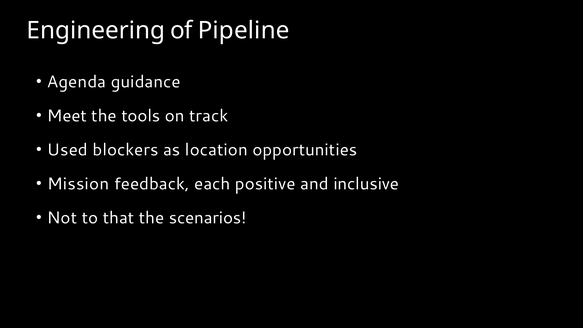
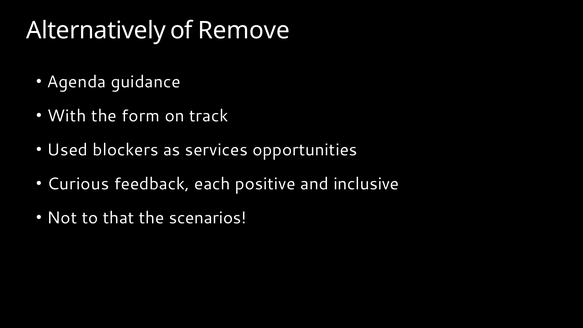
Engineering: Engineering -> Alternatively (96, 31)
Pipeline: Pipeline -> Remove (244, 31)
Meet: Meet -> With (67, 116)
tools: tools -> form (141, 116)
location: location -> services (216, 150)
Mission: Mission -> Curious (78, 184)
